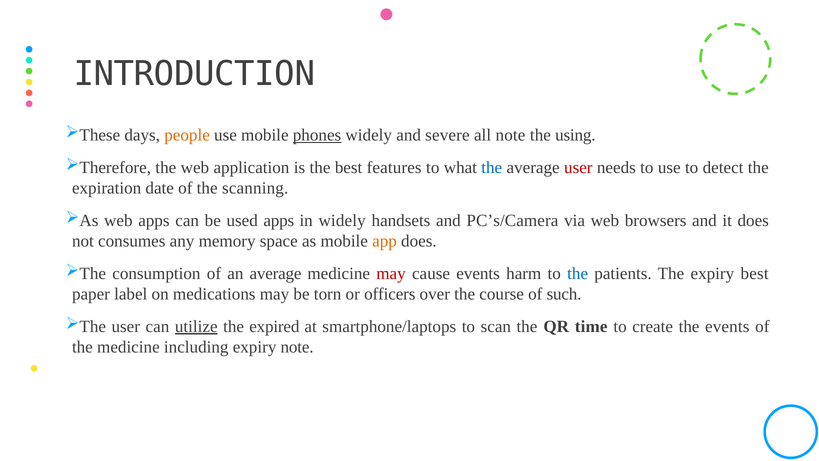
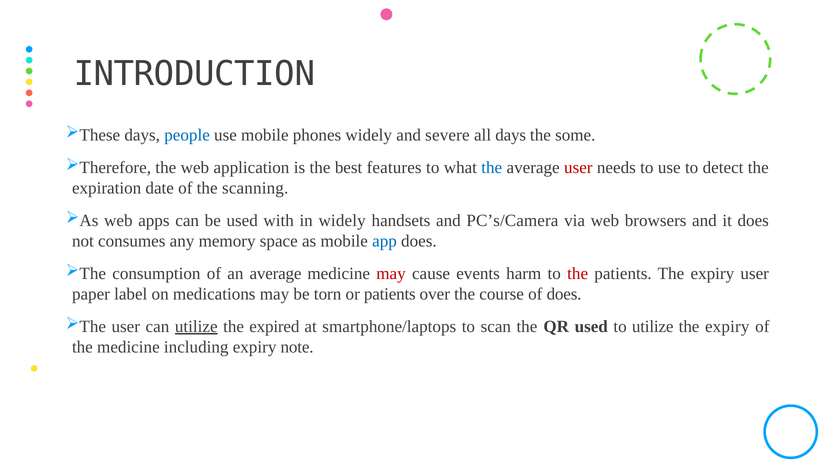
people colour: orange -> blue (187, 135)
phones underline: present -> none (317, 135)
all note: note -> days (511, 135)
using: using -> some (575, 135)
used apps: apps -> with (279, 220)
app colour: orange -> blue (385, 241)
the colour: blue -> red (578, 273)
expiry best: best -> user (755, 273)
or officers: officers -> patients (390, 294)
of such: such -> does (564, 294)
QR time: time -> used (591, 326)
to create: create -> utilize (653, 326)
events: events -> expiry (727, 326)
